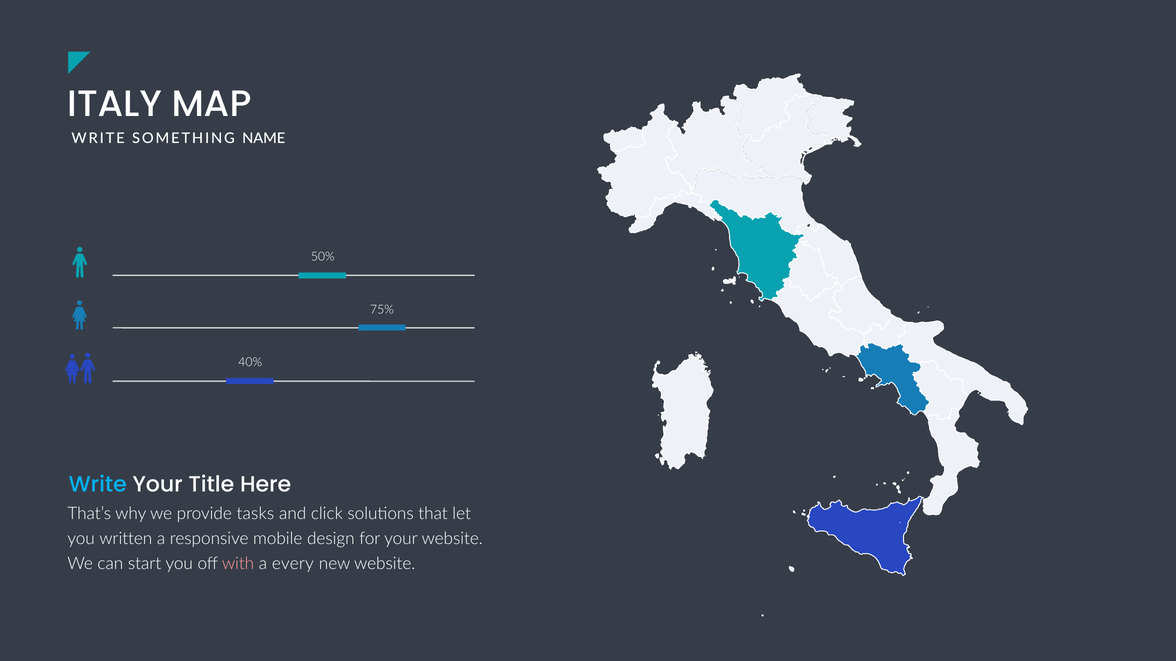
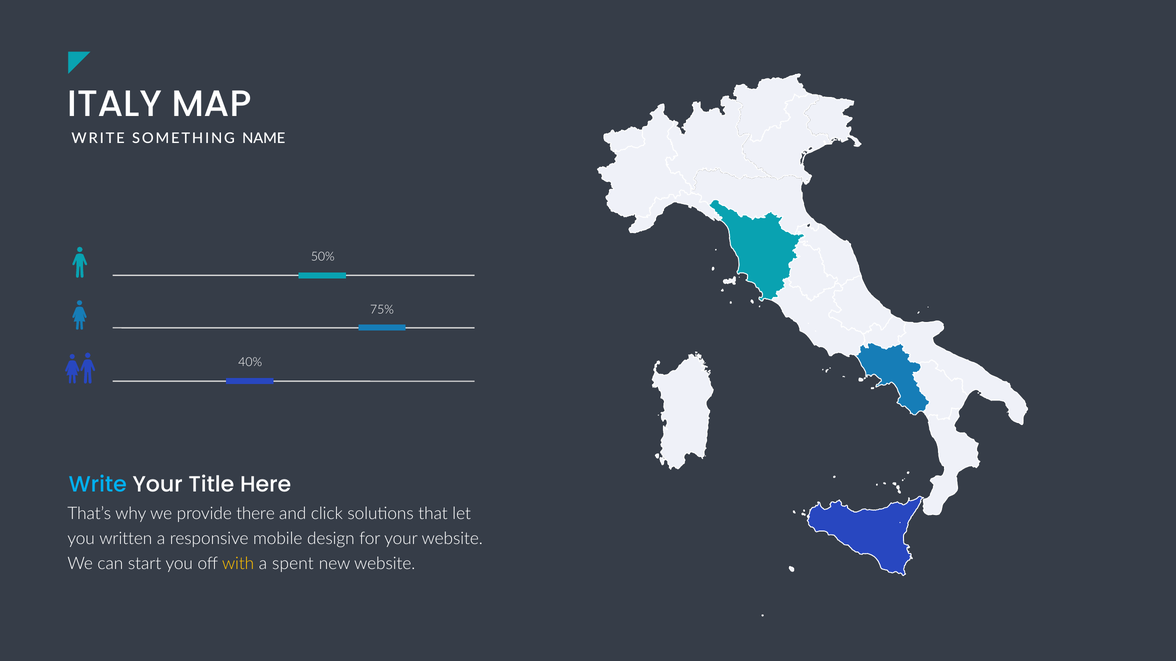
tasks: tasks -> there (256, 514)
with colour: pink -> yellow (238, 564)
every: every -> spent (293, 564)
